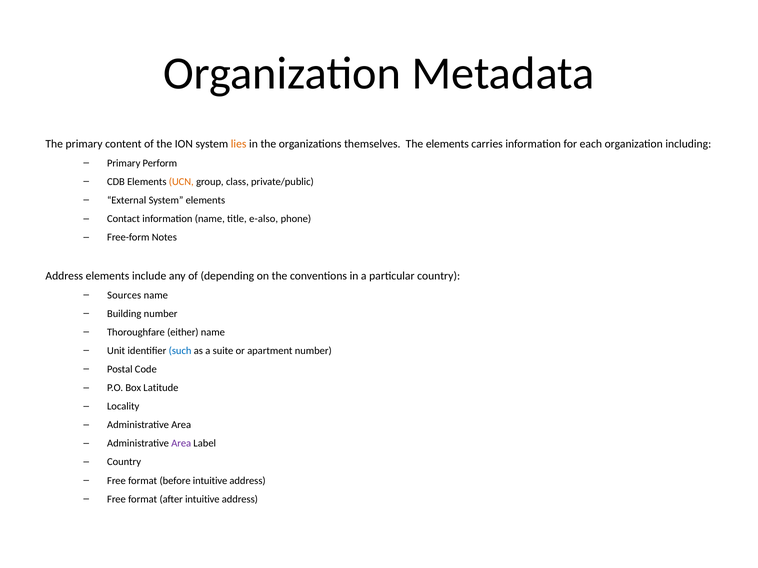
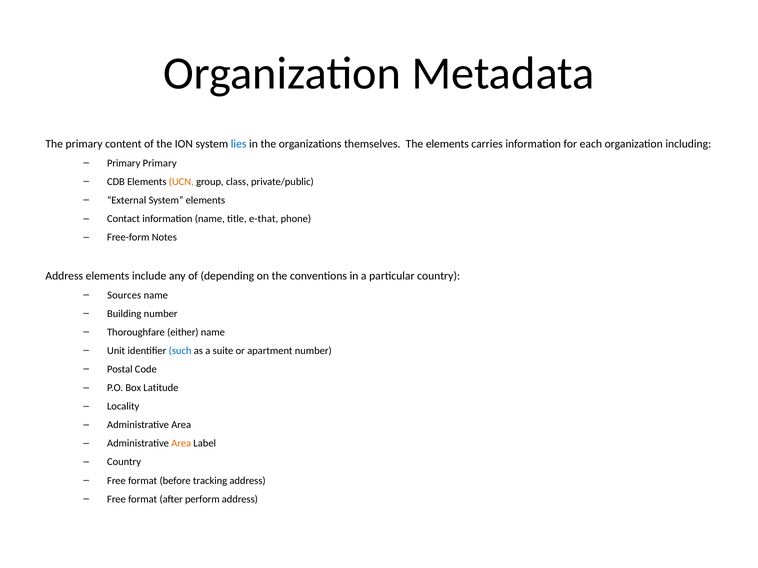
lies colour: orange -> blue (239, 144)
Primary Perform: Perform -> Primary (160, 163)
e-also: e-also -> e-that (264, 219)
Area colour: purple -> orange (181, 444)
before intuitive: intuitive -> tracking (210, 481)
after intuitive: intuitive -> perform (202, 500)
